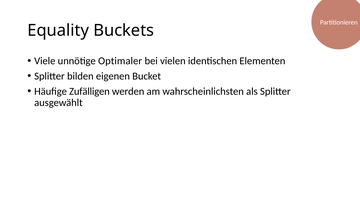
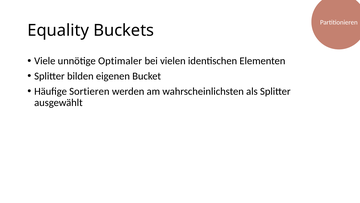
Zufälligen: Zufälligen -> Sortieren (89, 91)
